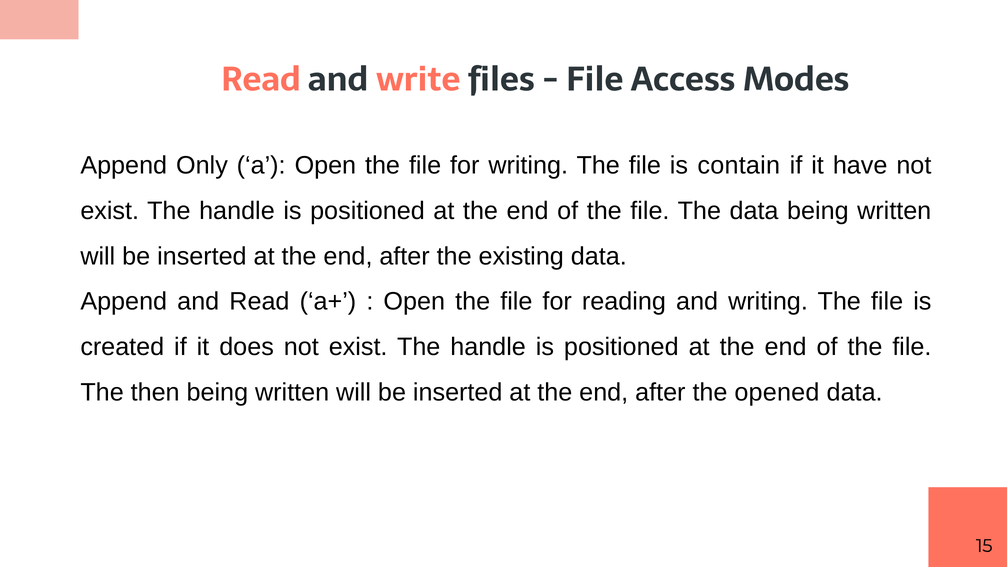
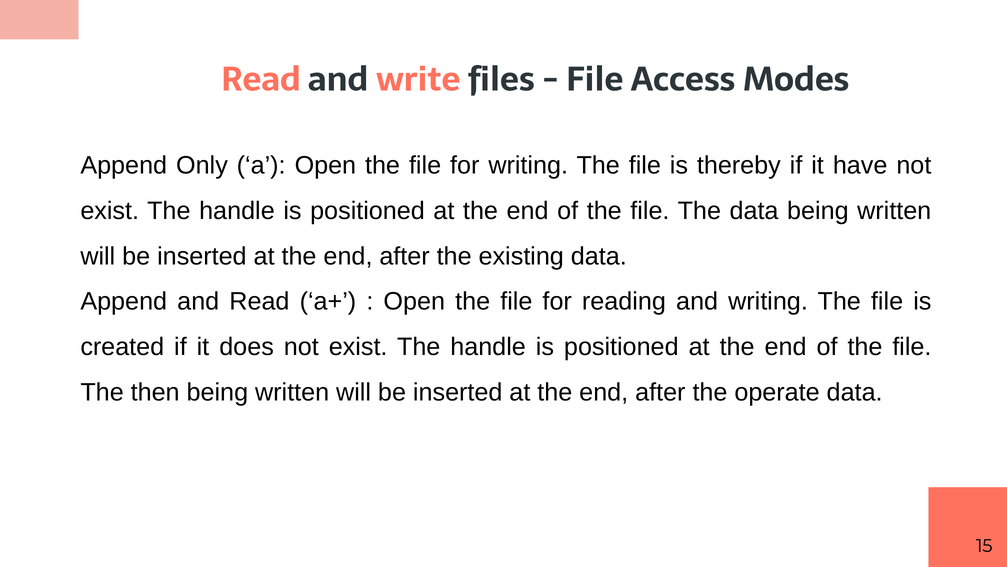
contain: contain -> thereby (739, 165)
opened: opened -> operate (777, 392)
